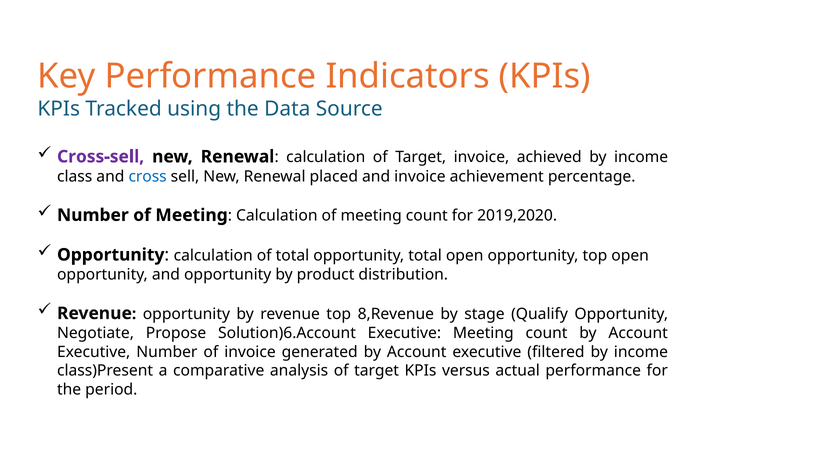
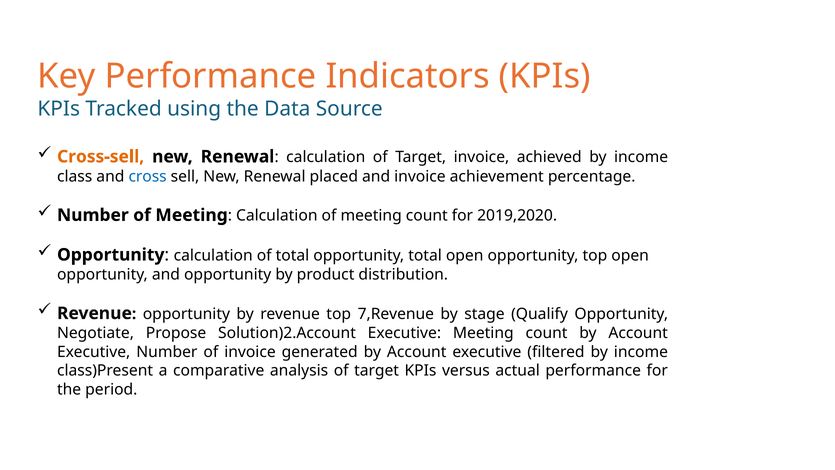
Cross-sell colour: purple -> orange (101, 157)
8,Revenue: 8,Revenue -> 7,Revenue (396, 314)
Solution)6.Account: Solution)6.Account -> Solution)2.Account (287, 333)
